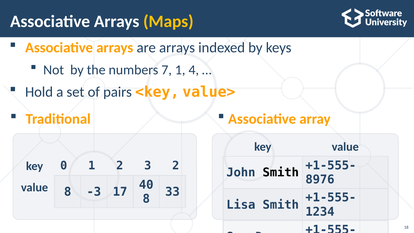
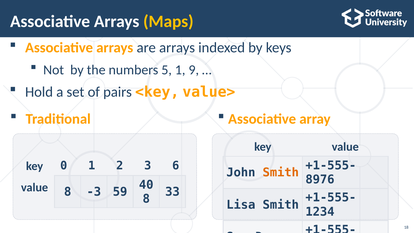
7: 7 -> 5 (167, 70)
4: 4 -> 9 (194, 70)
3 2: 2 -> 6 (176, 166)
Smith colour: black -> orange (281, 172)
17: 17 -> 59 (120, 192)
